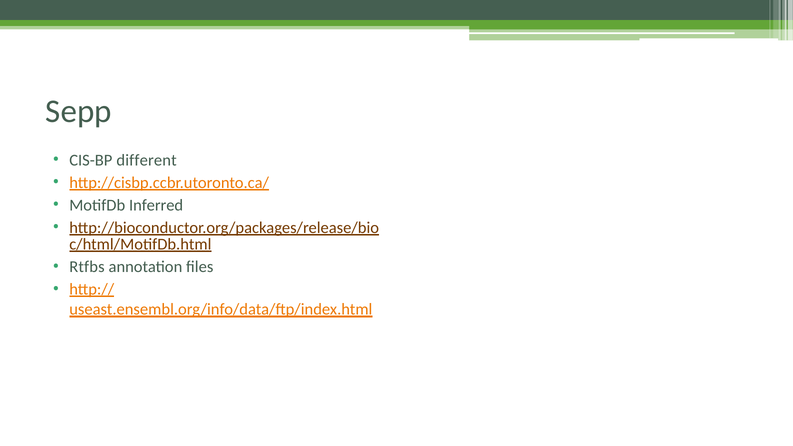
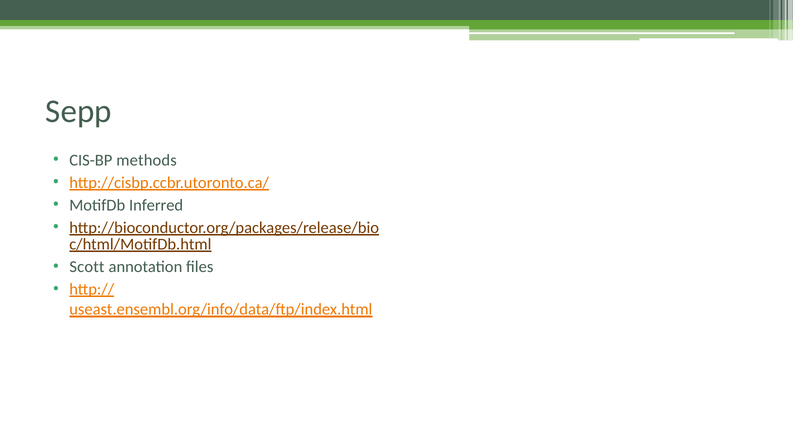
different: different -> methods (147, 160)
Rtfbs: Rtfbs -> Scott (87, 267)
